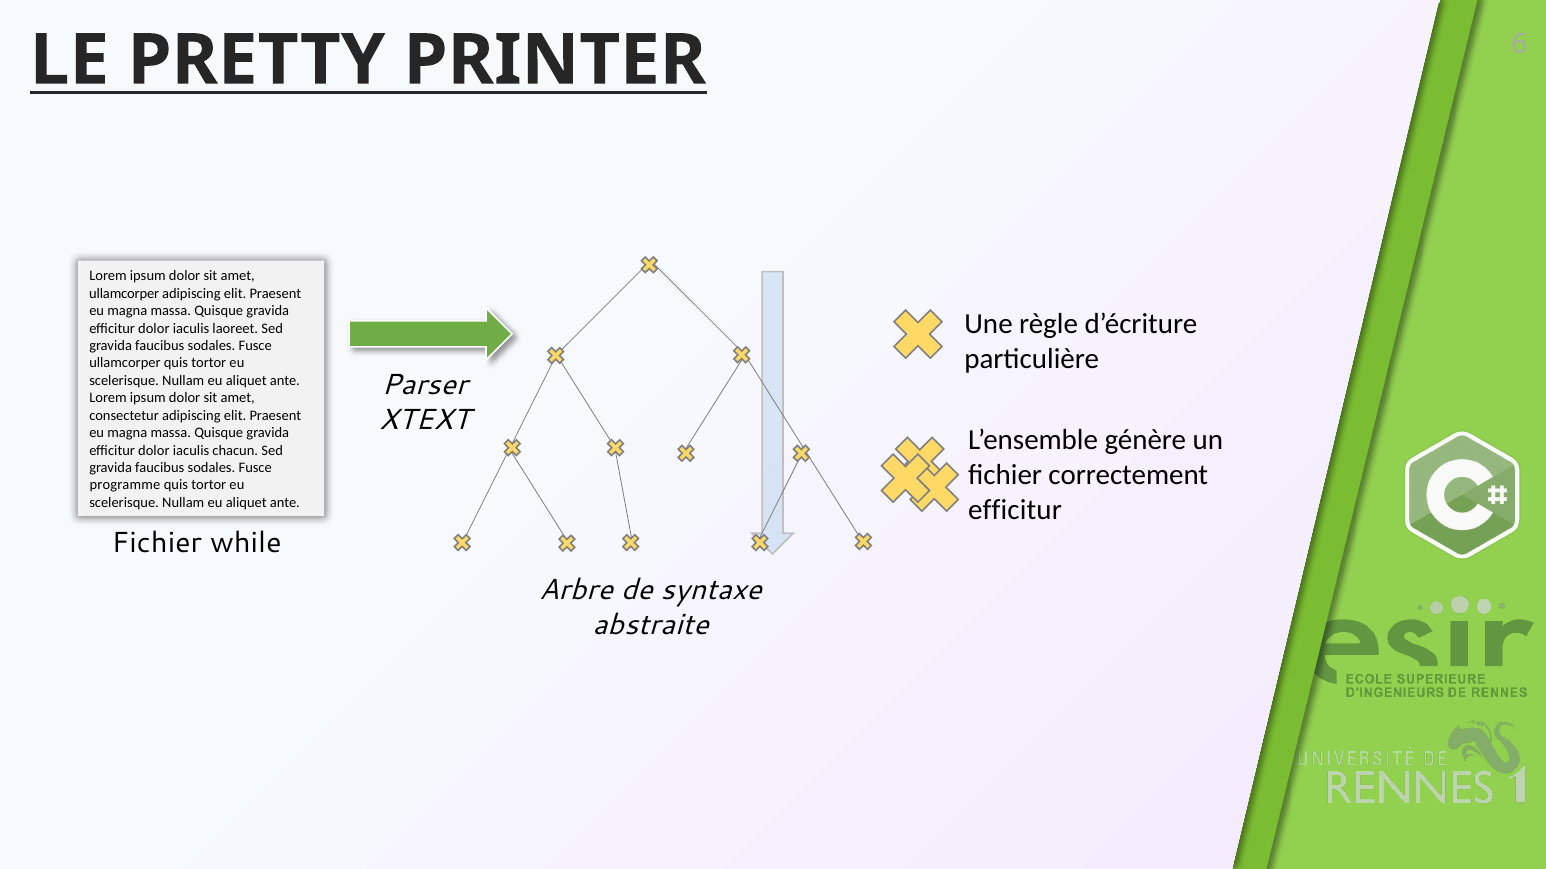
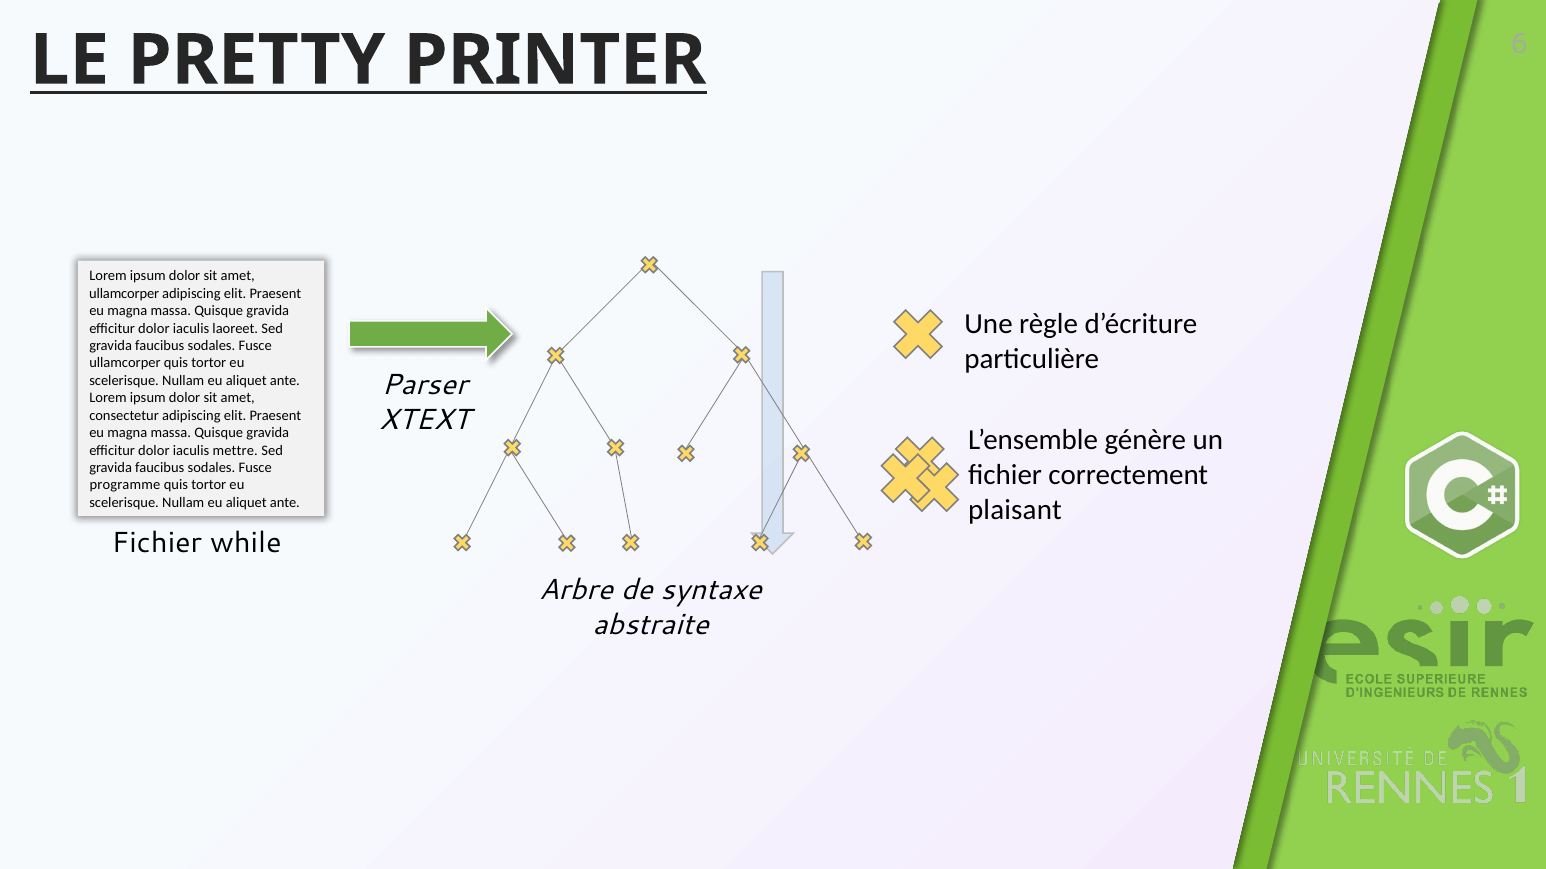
chacun: chacun -> mettre (235, 451)
efficitur: efficitur -> plaisant (1015, 510)
